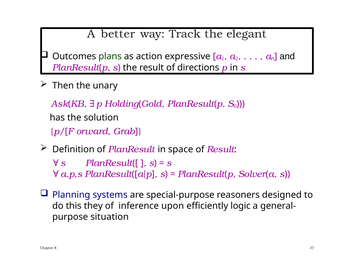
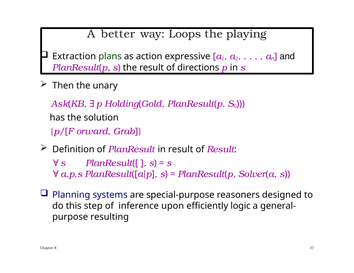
Track: Track -> Loops (185, 34)
elegant: elegant -> playing (246, 34)
Outcomes: Outcomes -> Extraction (74, 57)
in space: space -> result (181, 150)
they: they -> step (93, 206)
situation: situation -> resulting (110, 217)
